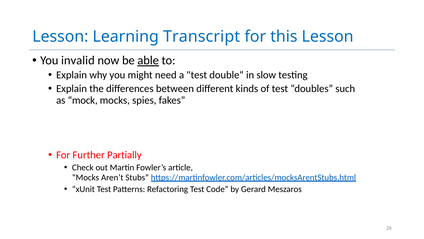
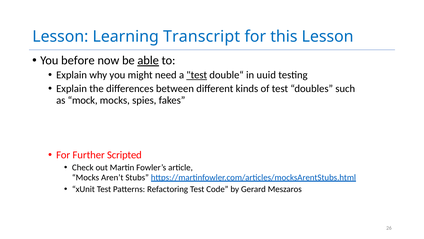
invalid: invalid -> before (78, 60)
test underline: none -> present (197, 75)
slow: slow -> uuid (266, 75)
Partially: Partially -> Scripted (124, 155)
